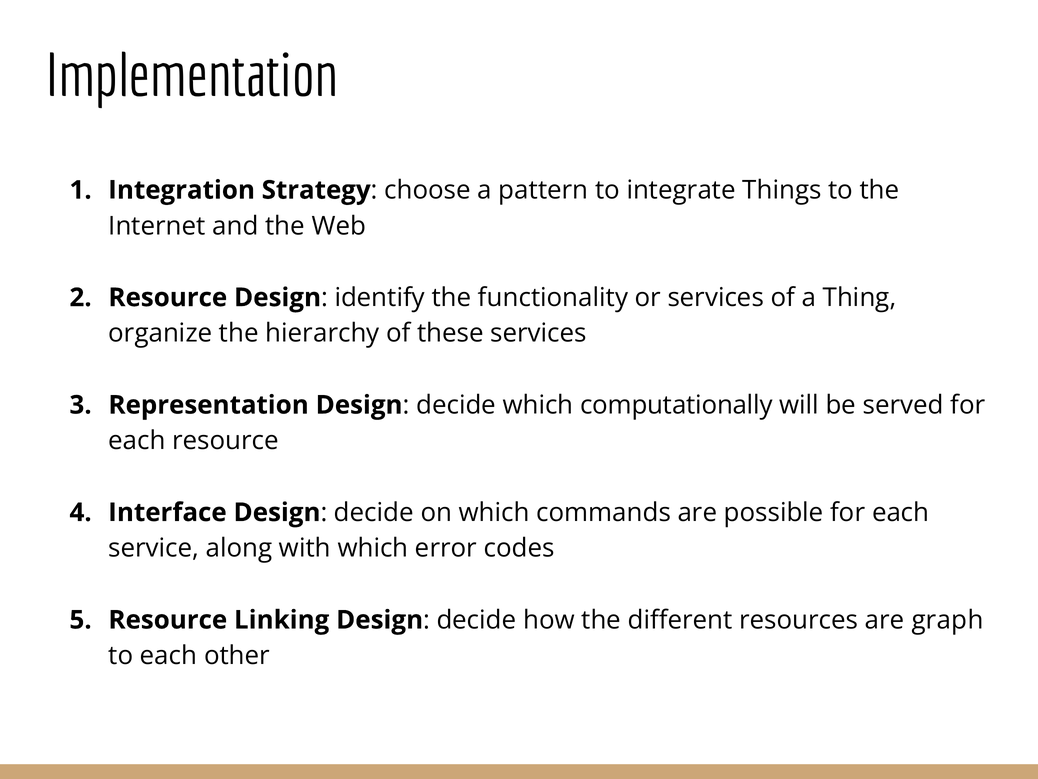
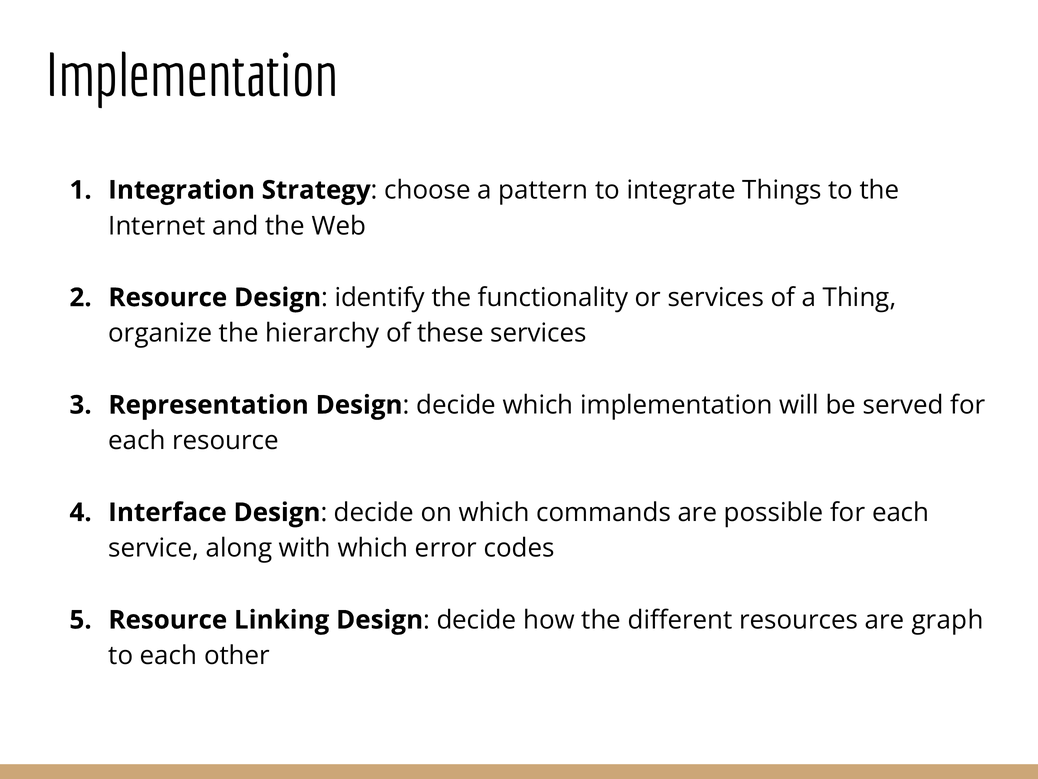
which computationally: computationally -> implementation (676, 405)
